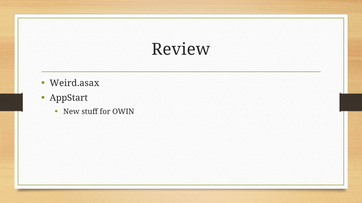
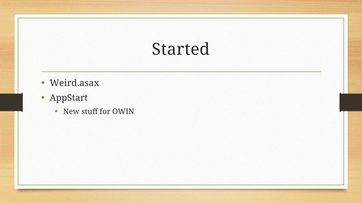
Review: Review -> Started (181, 50)
